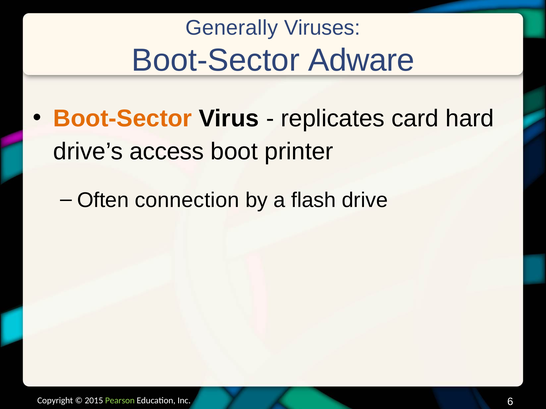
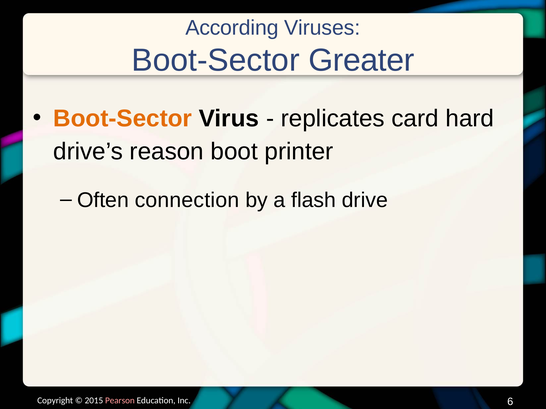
Generally: Generally -> According (232, 28)
Adware: Adware -> Greater (361, 60)
access: access -> reason (167, 152)
Pearson colour: light green -> pink (120, 401)
